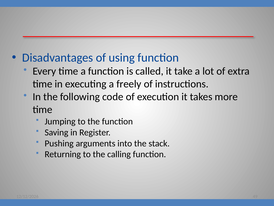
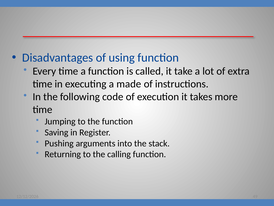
freely: freely -> made (129, 84)
